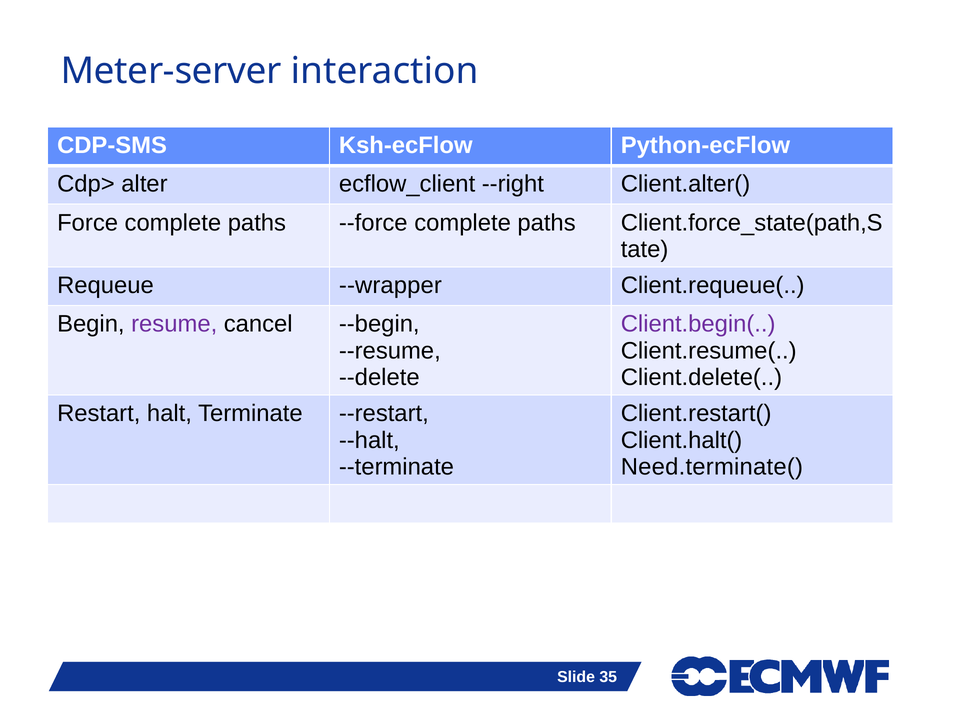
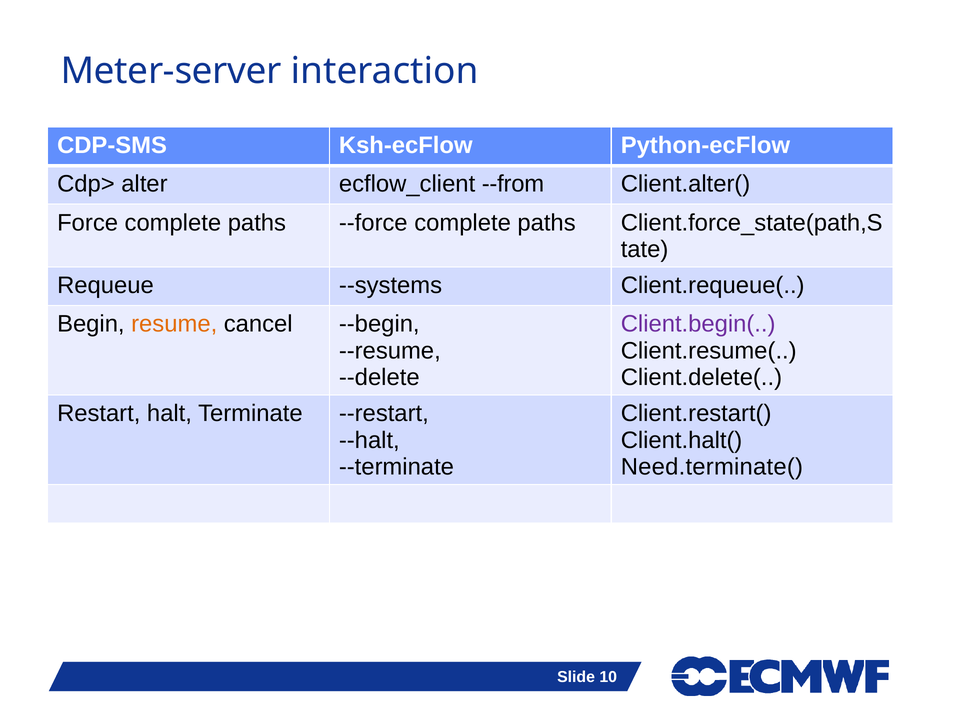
--right: --right -> --from (513, 184)
--wrapper: --wrapper -> --systems (391, 286)
resume colour: purple -> orange (174, 324)
35: 35 -> 10 (608, 678)
